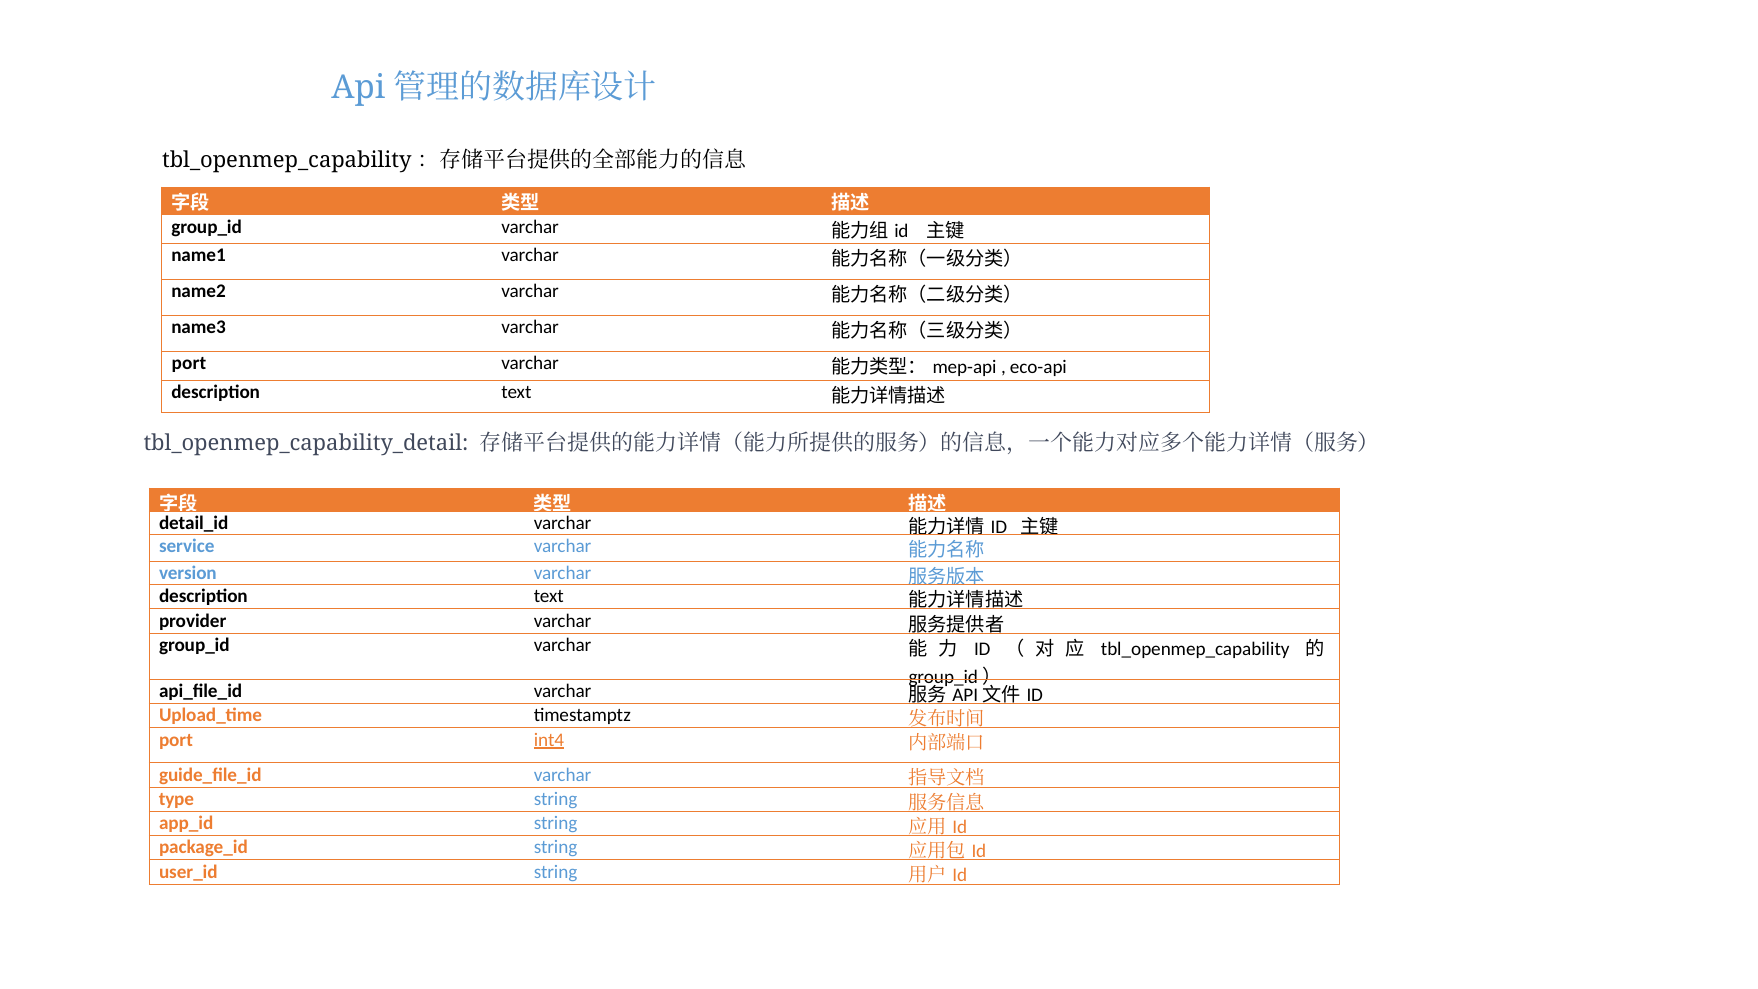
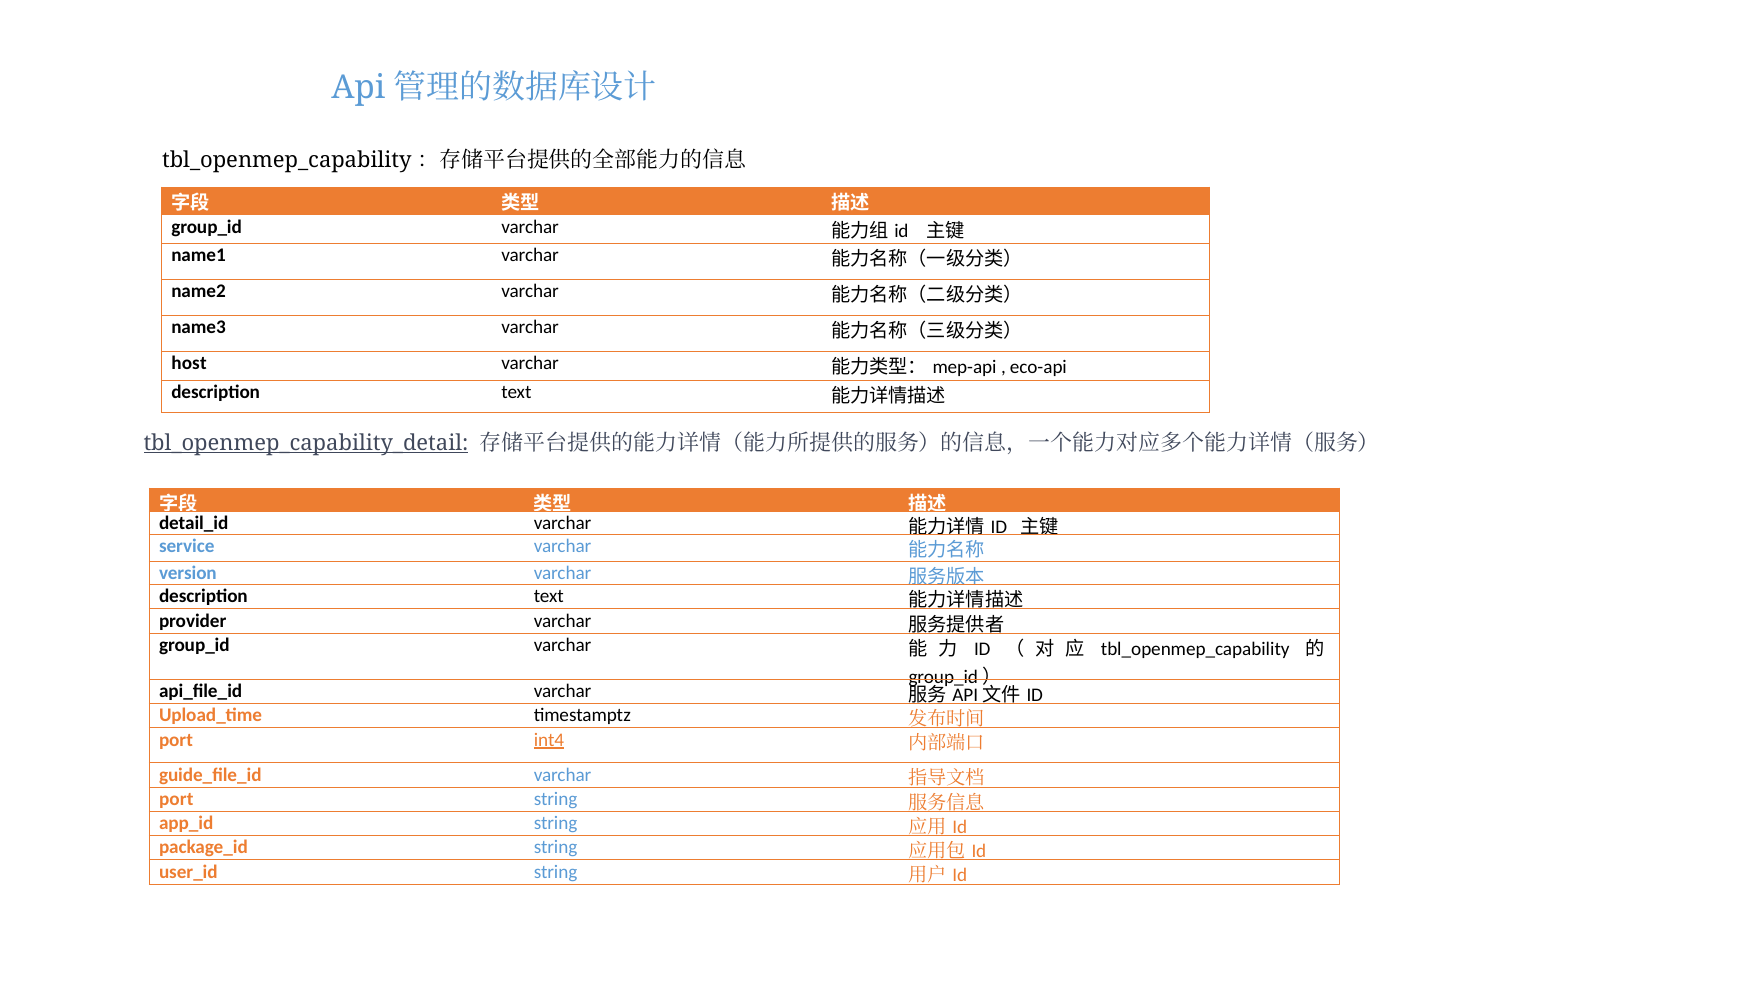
port: port -> host (189, 363)
tbl_openmep_capability_detail underline: none -> present (306, 443)
type: type -> port (176, 799)
